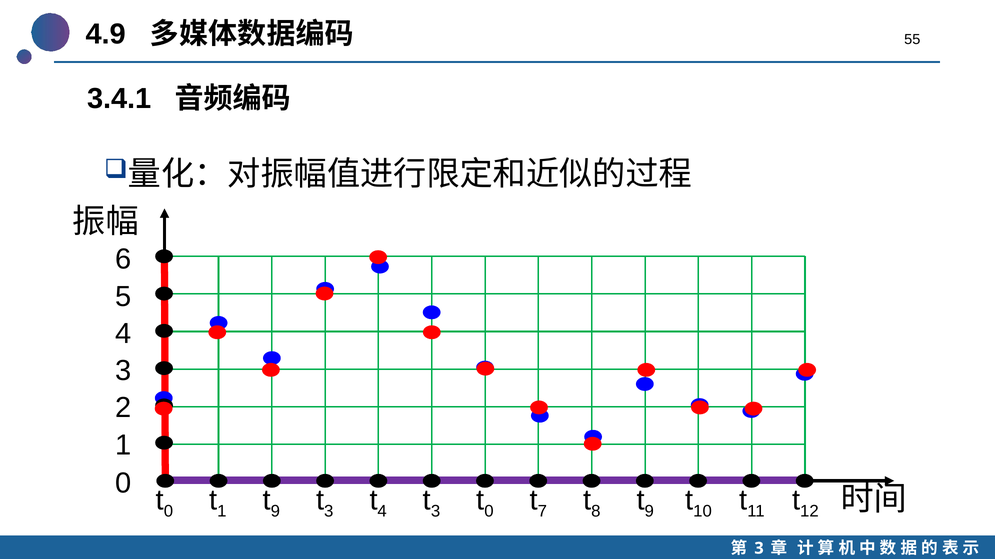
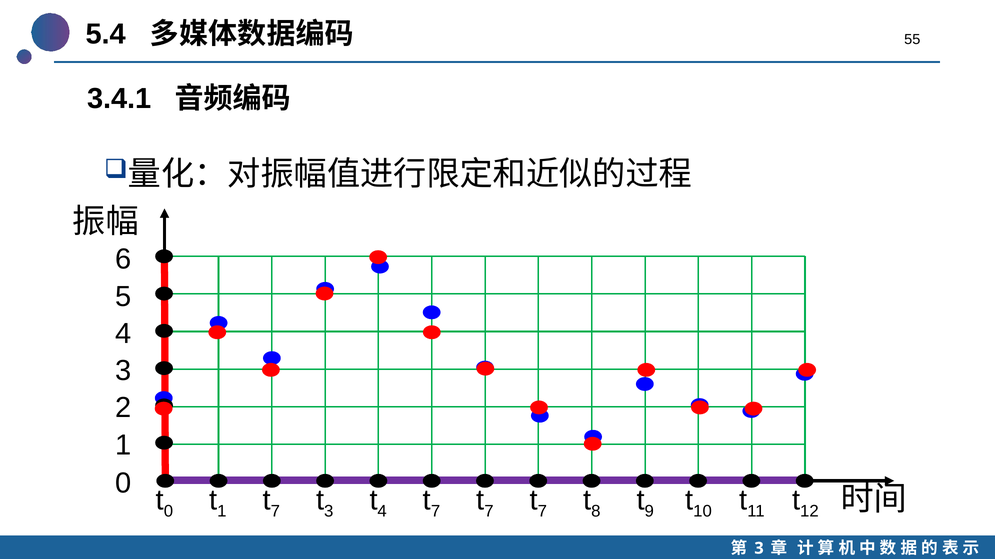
4.9: 4.9 -> 5.4 (106, 34)
9: 9 -> 7 (275, 512)
3: 3 -> 7 (436, 512)
0: 0 -> 7 (489, 512)
